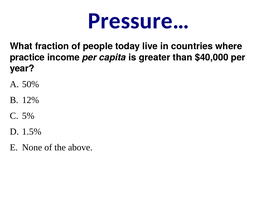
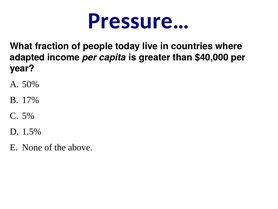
practice: practice -> adapted (27, 57)
12%: 12% -> 17% (31, 100)
